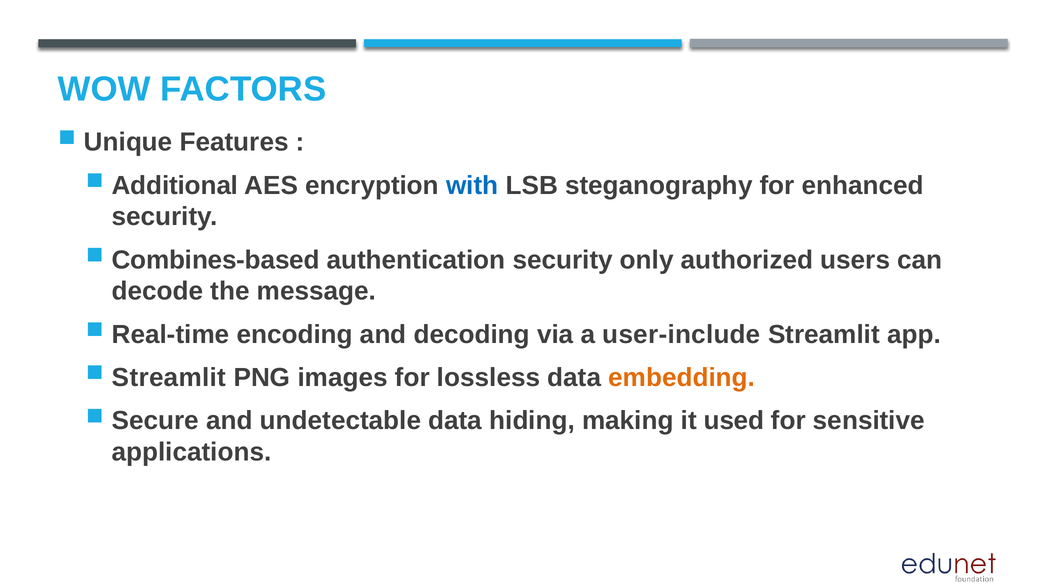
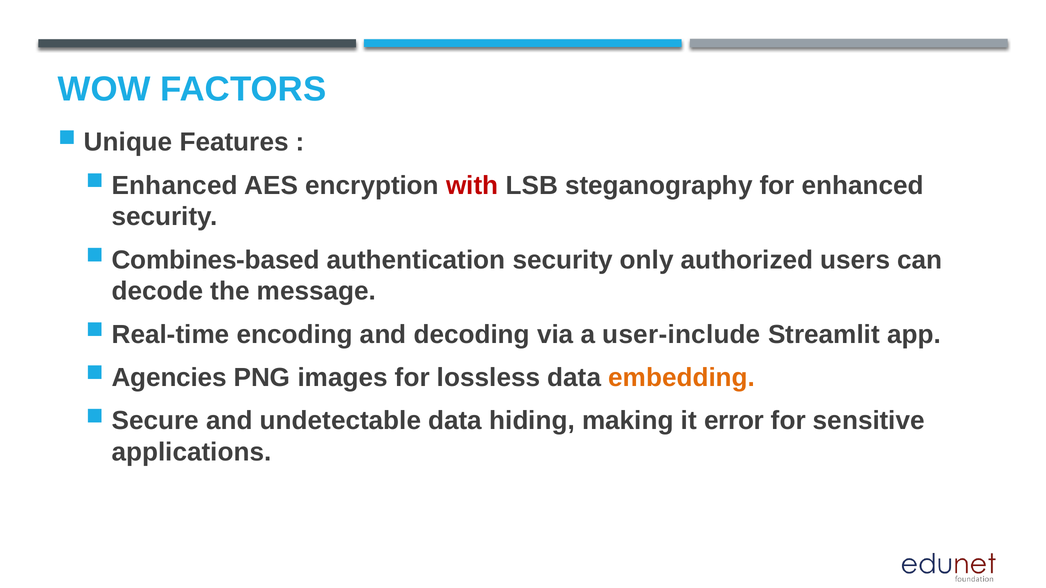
Additional: Additional -> Enhanced (175, 186)
with colour: blue -> red (472, 186)
Streamlit: Streamlit -> Agencies (169, 378)
used: used -> error (734, 421)
